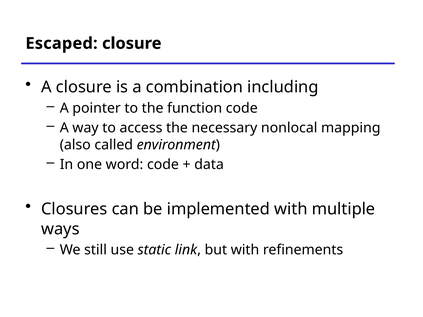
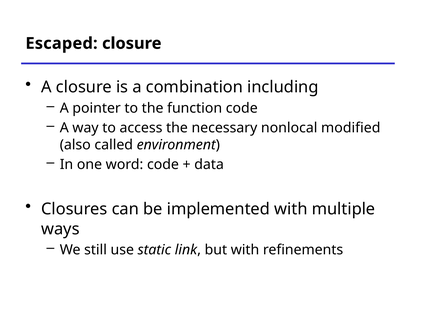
mapping: mapping -> modified (351, 128)
